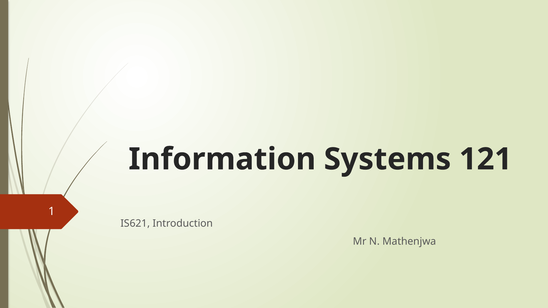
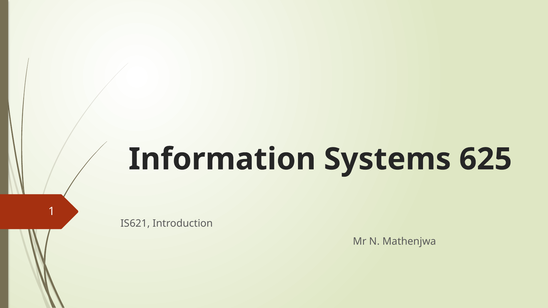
121: 121 -> 625 (486, 159)
